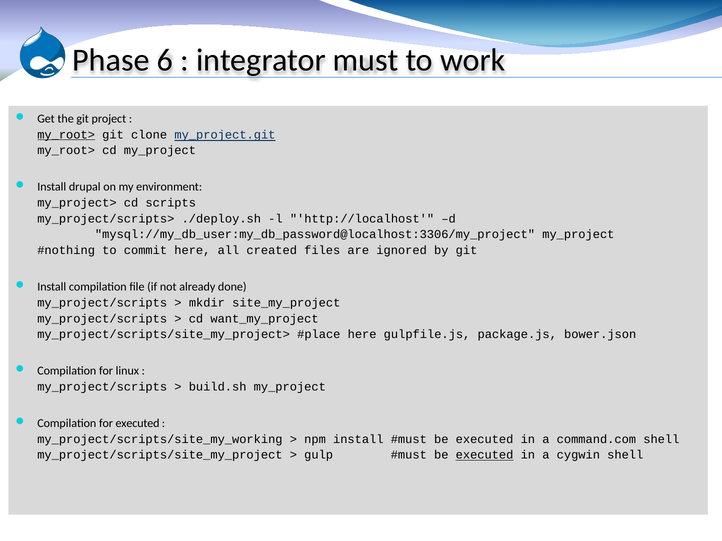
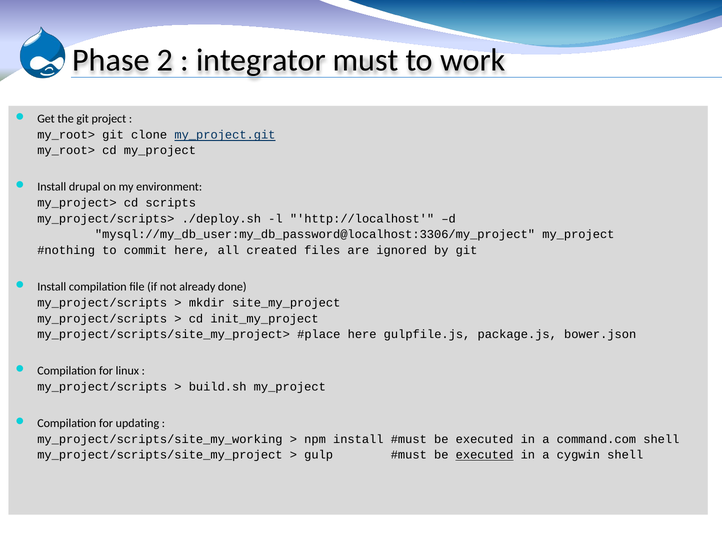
6: 6 -> 2 (165, 60)
my_root> underline: present -> none (66, 135)
want_my_project: want_my_project -> init_my_project (265, 319)
for executed: executed -> updating (137, 424)
